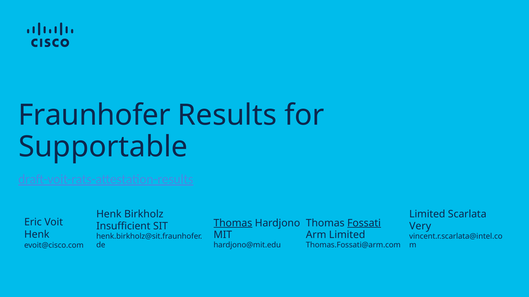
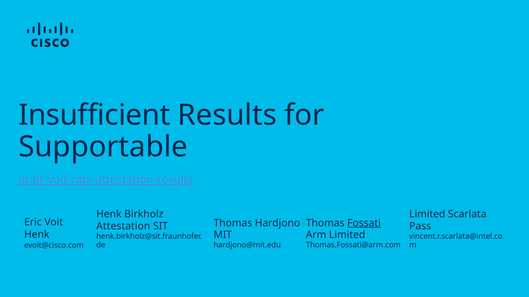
Fraunhofer: Fraunhofer -> Insufficient (94, 115)
Thomas underline: present -> none (233, 223)
Insufficient: Insufficient -> Attestation (123, 226)
Very: Very -> Pass (420, 226)
